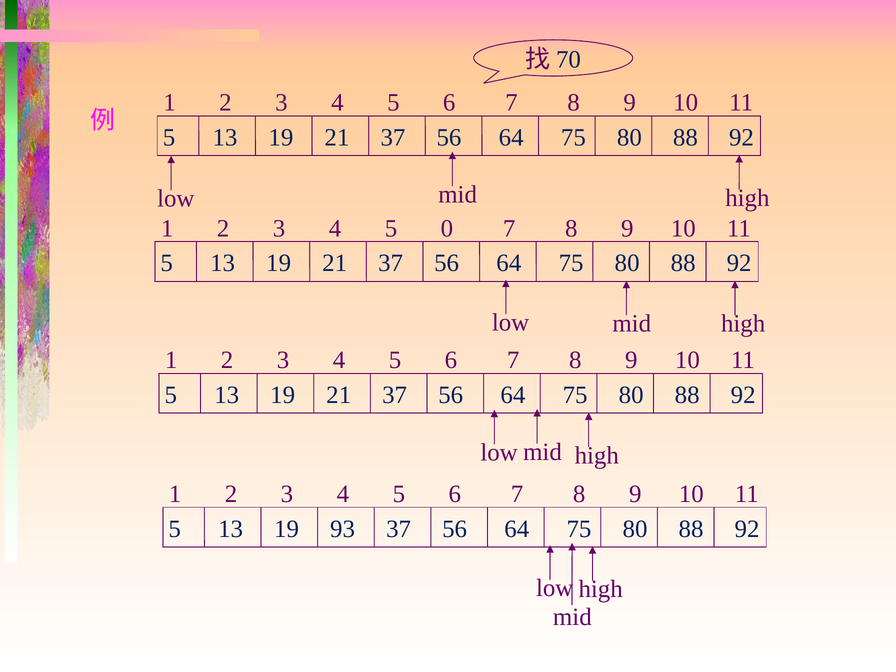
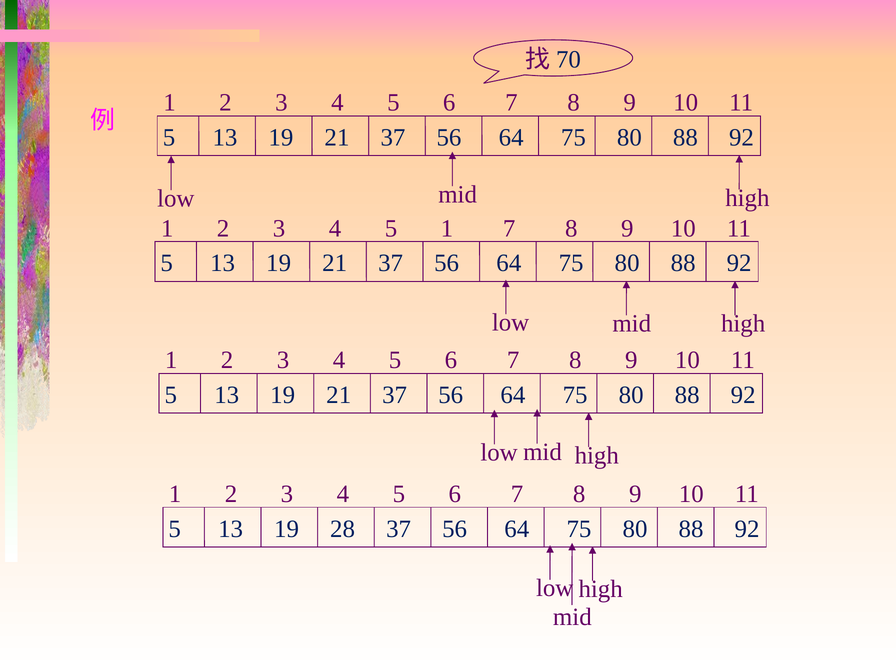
5 0: 0 -> 1 (447, 228)
93: 93 -> 28 (343, 529)
